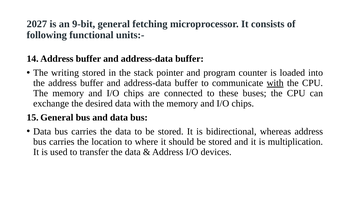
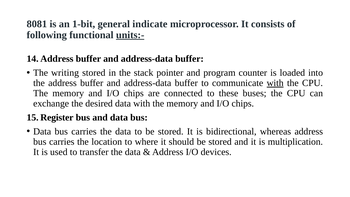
2027: 2027 -> 8081 (37, 24)
9-bit: 9-bit -> 1-bit (84, 24)
fetching: fetching -> indicate (150, 24)
units:- underline: none -> present (130, 35)
15 General: General -> Register (57, 117)
